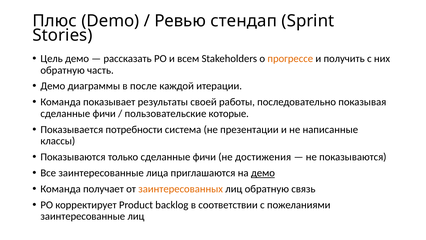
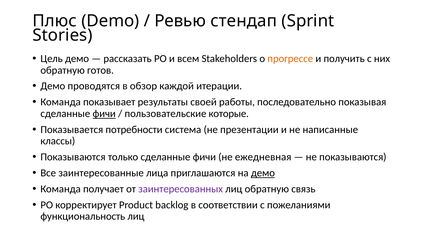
часть: часть -> готов (100, 70)
диаграммы: диаграммы -> проводятся (94, 86)
после: после -> обзор (143, 86)
фичи underline: none -> present (104, 113)
достижения: достижения -> ежедневная (263, 157)
заинтересованных colour: orange -> purple (181, 189)
заинтересованные: заинтересованные -> функциональность (83, 216)
